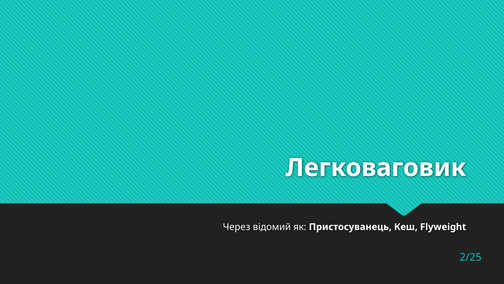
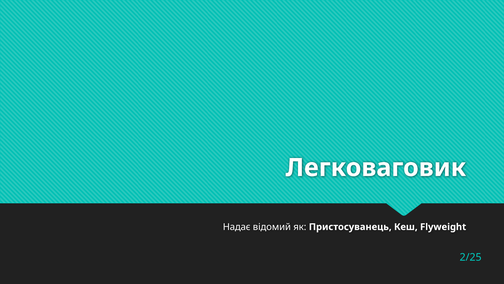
Через: Через -> Надає (237, 227)
